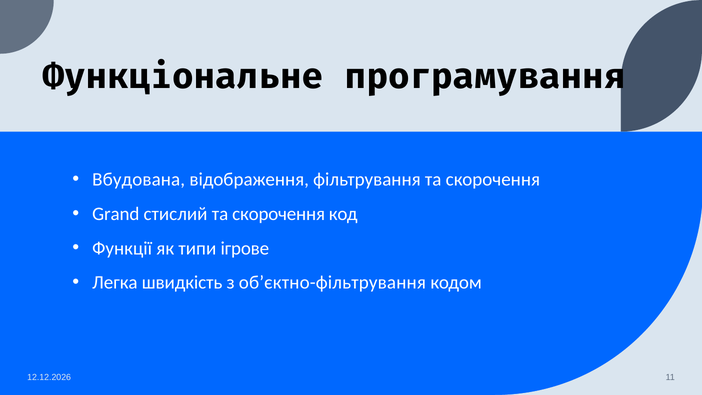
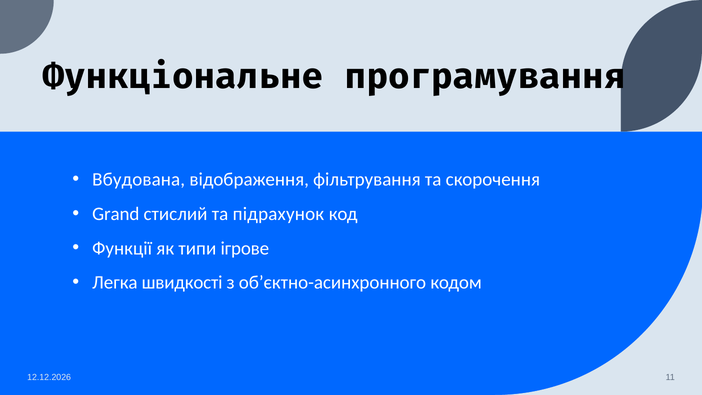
стислий та скорочення: скорочення -> підрахунок (278, 214)
швидкість: швидкість -> швидкості (182, 282)
об’єктно-фільтрування: об’єктно-фільтрування -> об’єктно-асинхронного (332, 282)
